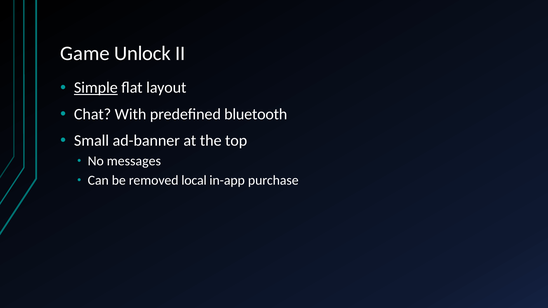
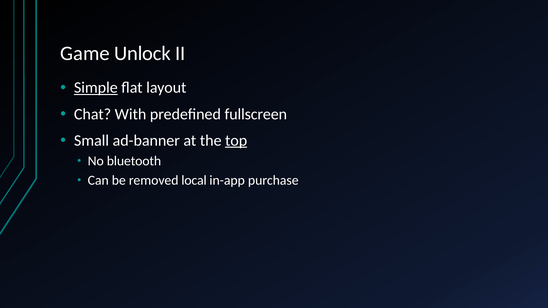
bluetooth: bluetooth -> fullscreen (256, 114)
top underline: none -> present (236, 141)
messages: messages -> bluetooth (134, 161)
